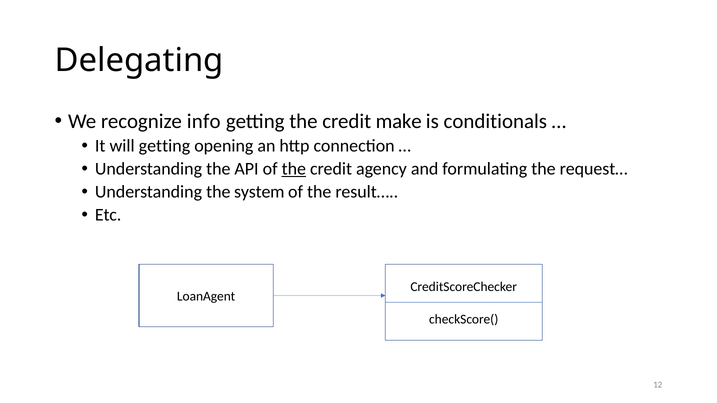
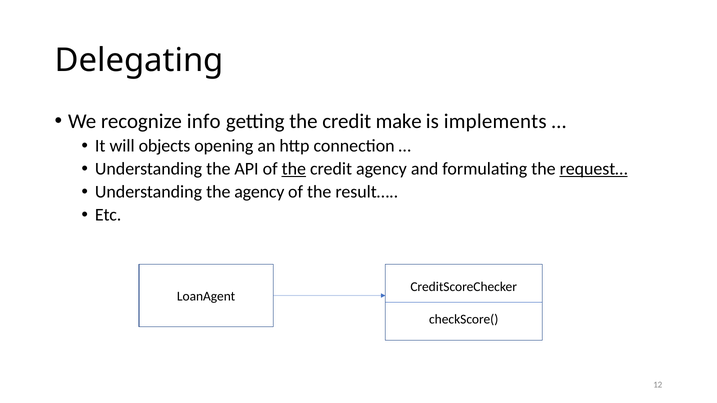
conditionals: conditionals -> implements (495, 121)
will getting: getting -> objects (165, 146)
request… underline: none -> present (594, 169)
the system: system -> agency (259, 192)
